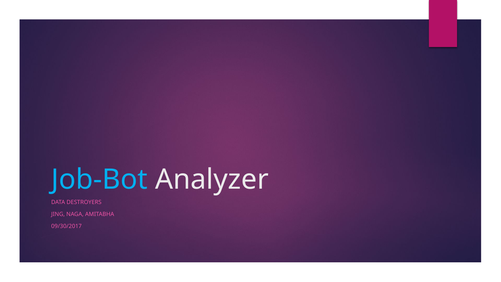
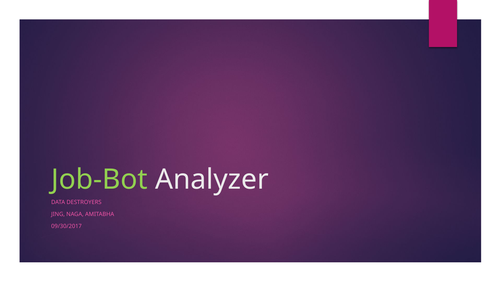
Job-Bot colour: light blue -> light green (100, 179)
